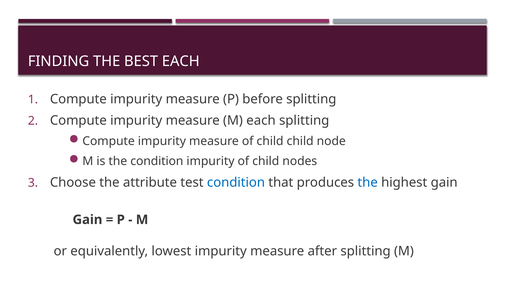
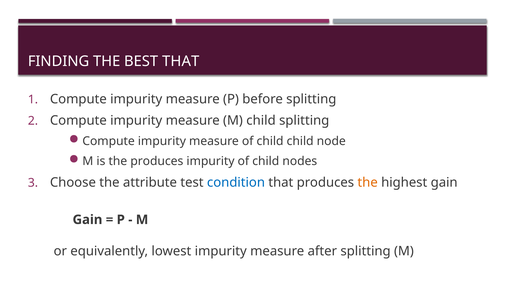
BEST EACH: EACH -> THAT (181, 61)
M each: each -> child (261, 121)
the condition: condition -> produces (157, 161)
the colour: blue -> orange (368, 182)
